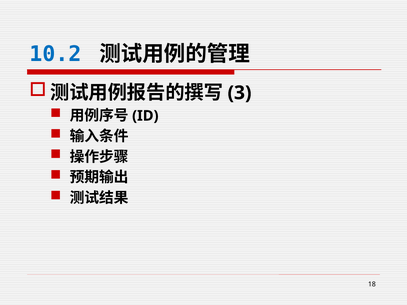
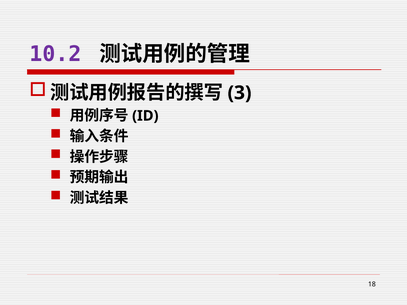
10.2 colour: blue -> purple (55, 54)
